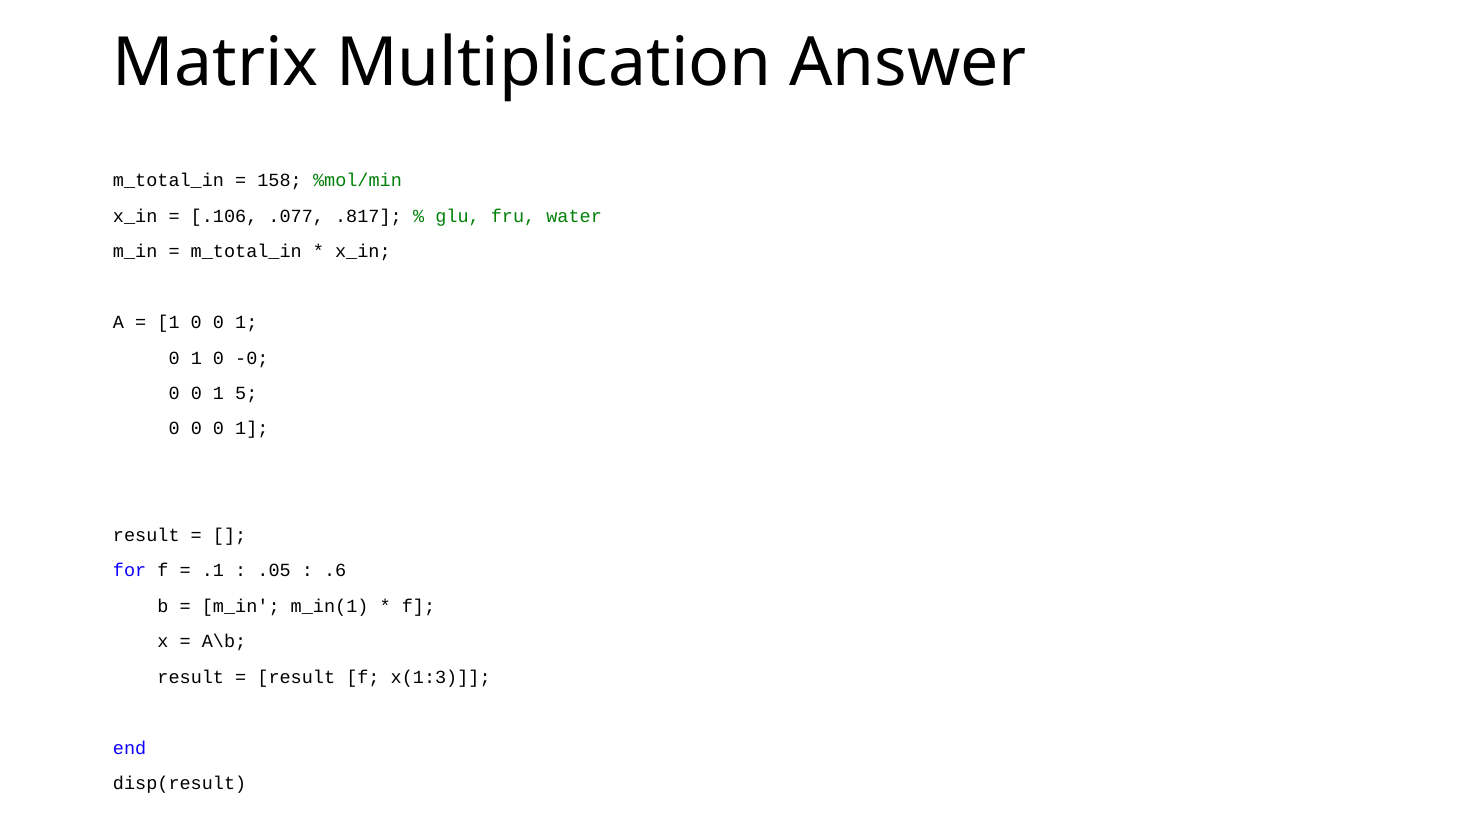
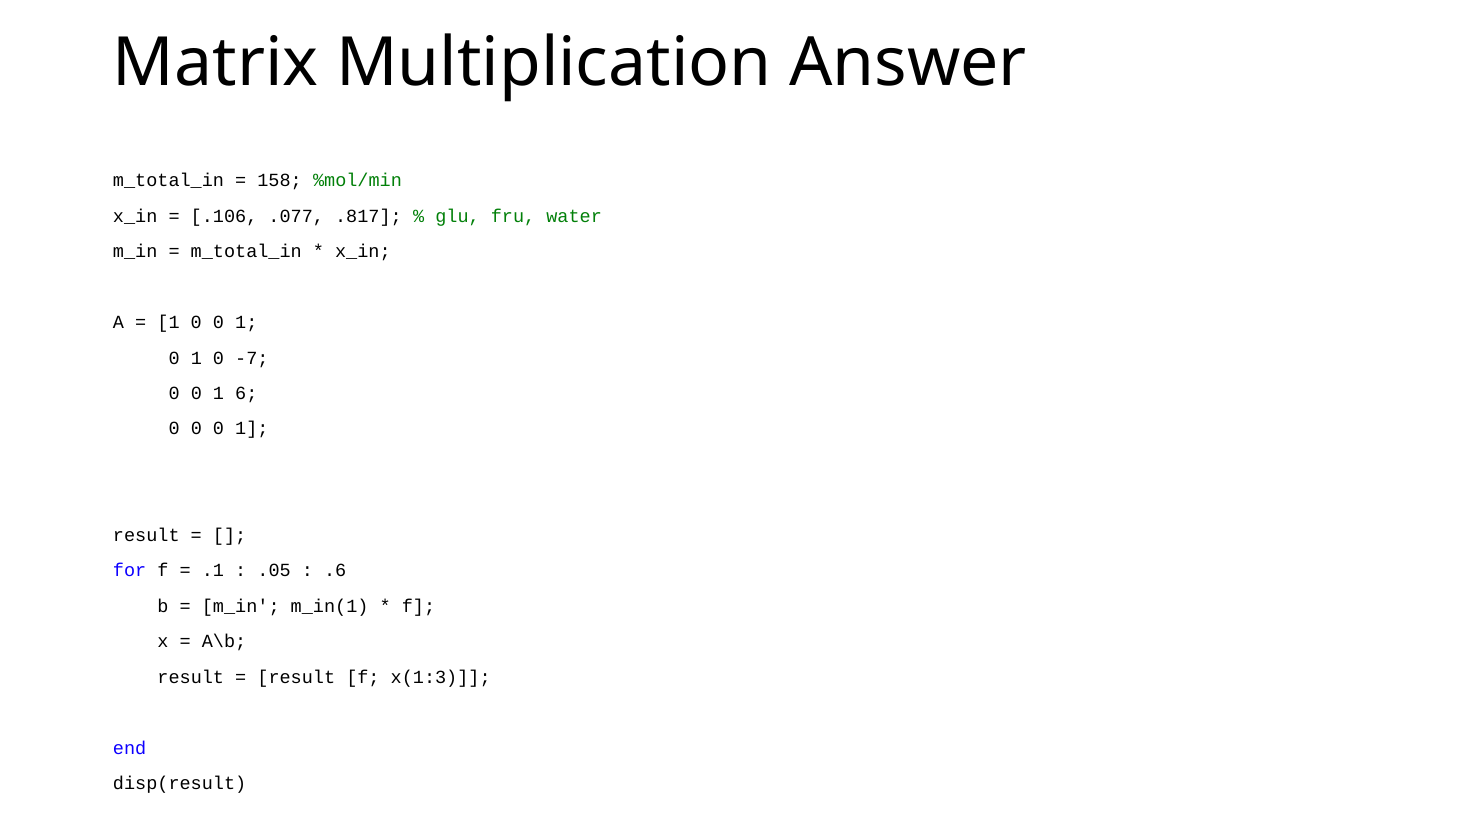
-0: -0 -> -7 (252, 358)
5: 5 -> 6 (246, 393)
